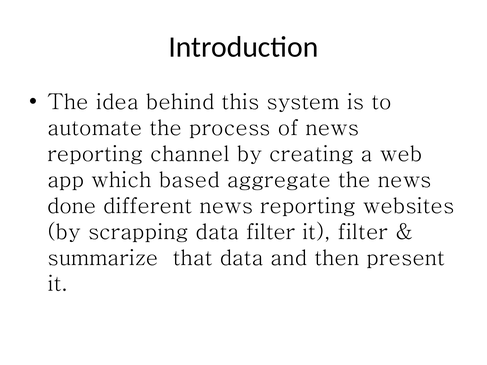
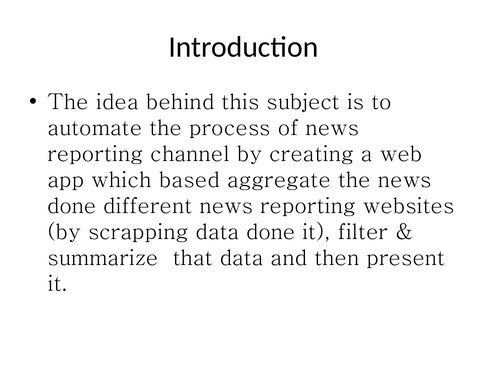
system: system -> subject (303, 102)
data filter: filter -> done (271, 232)
